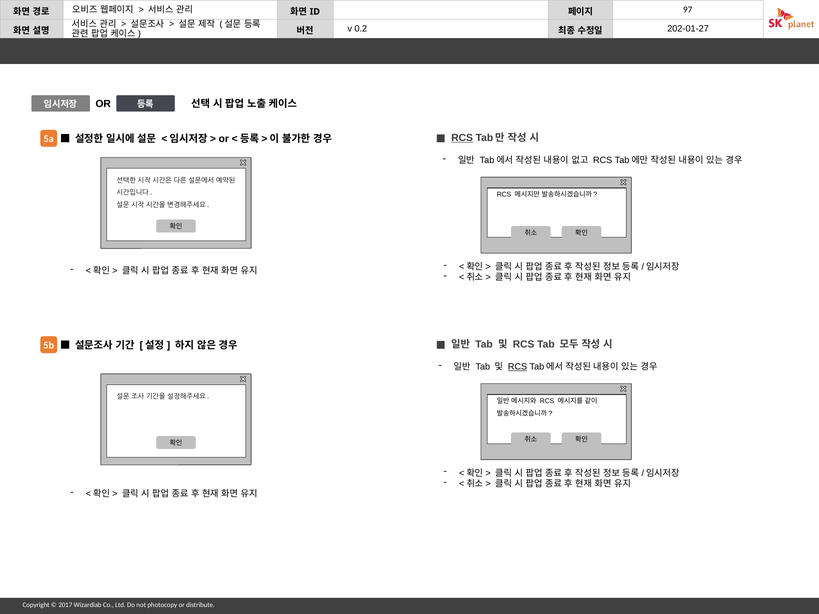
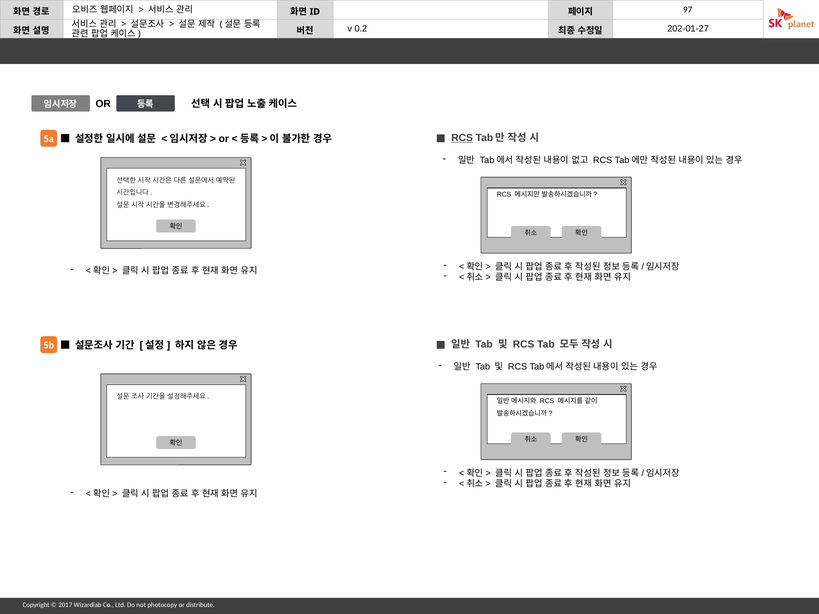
RCS underline: present -> none (518, 367)
